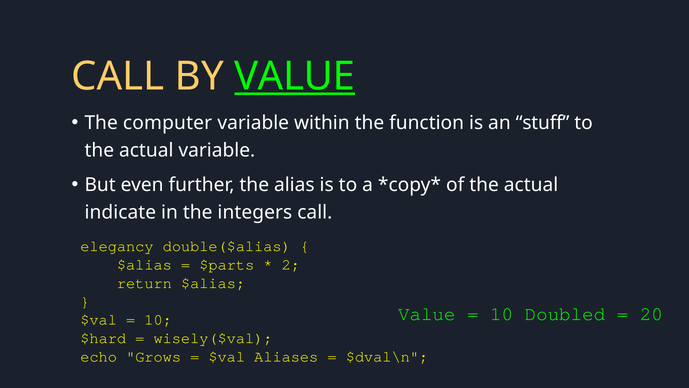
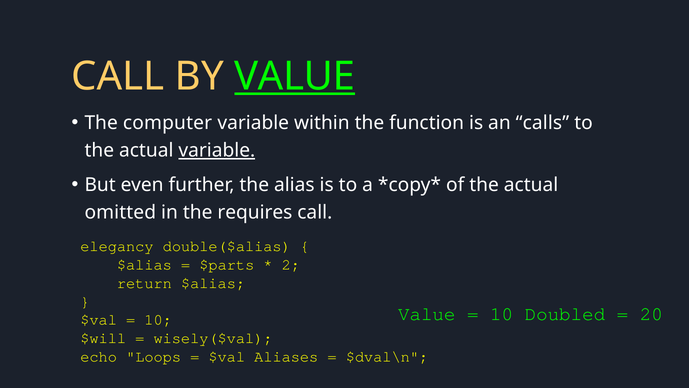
stuff: stuff -> calls (542, 123)
variable underline: none -> present (217, 150)
indicate: indicate -> omitted (120, 212)
integers: integers -> requires (255, 212)
$hard: $hard -> $will (103, 338)
Grows: Grows -> Loops (154, 356)
